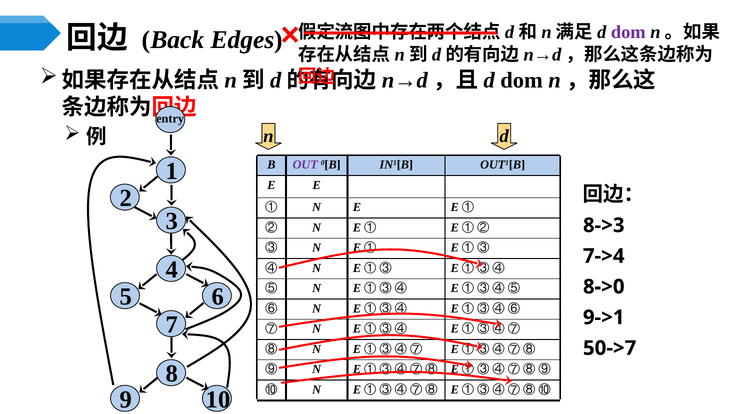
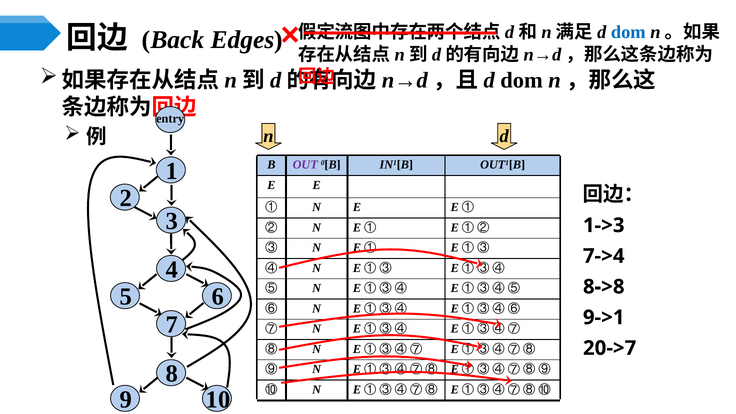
dom colour: purple -> blue (628, 32)
8->3: 8->3 -> 1->3 (604, 225)
8->0: 8->0 -> 8->8 (604, 287)
50->7: 50->7 -> 20->7 (610, 348)
